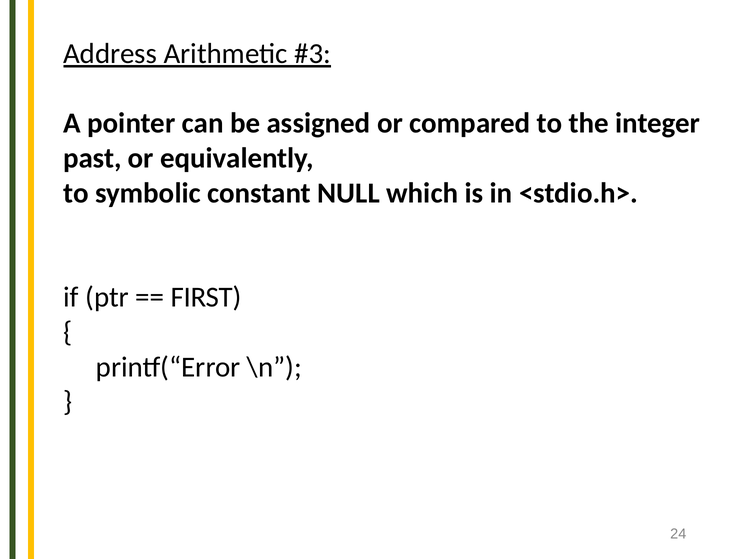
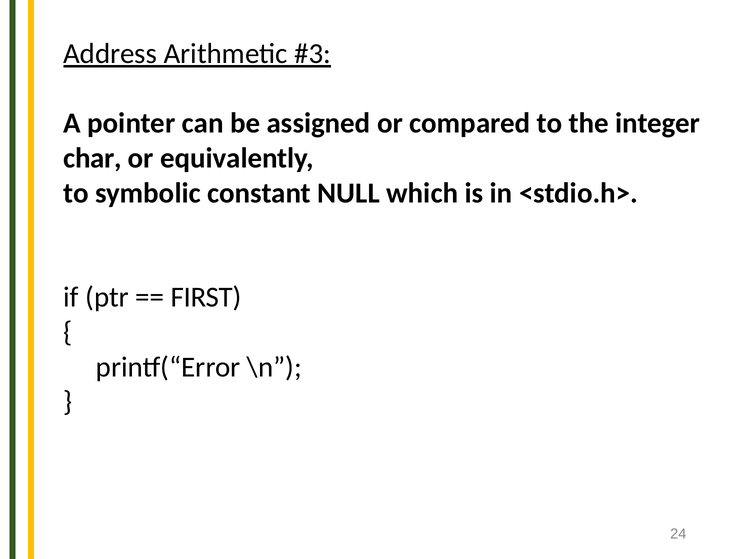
past: past -> char (92, 158)
